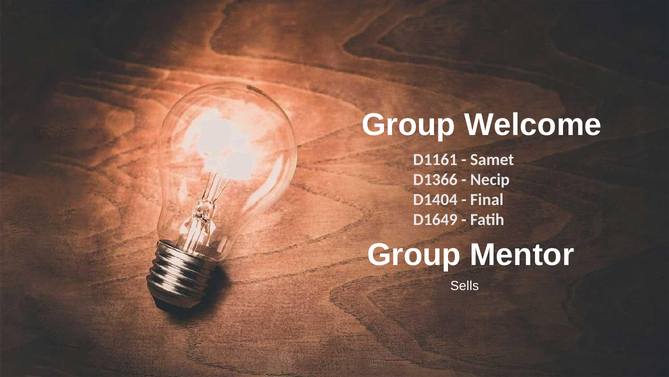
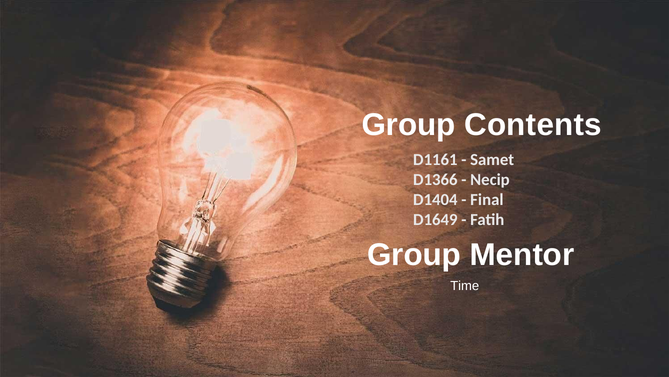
Welcome: Welcome -> Contents (533, 124)
Sells: Sells -> Time (465, 285)
